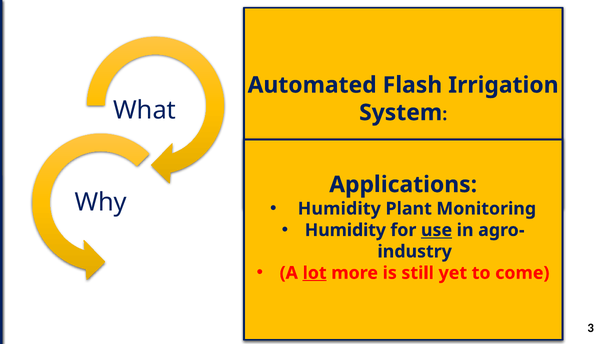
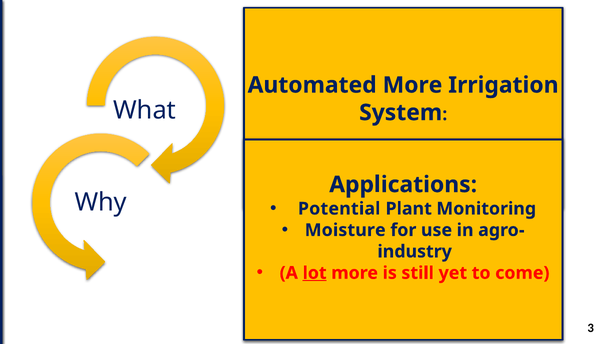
Automated Flash: Flash -> More (412, 85)
Humidity: Humidity -> Potential (339, 209)
Humidity: Humidity -> Moisture (345, 230)
use underline: present -> none (437, 230)
